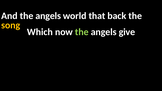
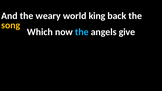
And the angels: angels -> weary (48, 16)
that: that -> king (97, 16)
the colour: light green -> light blue (82, 32)
